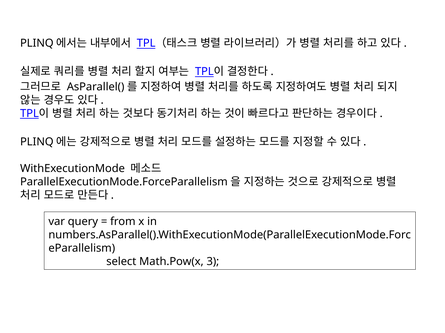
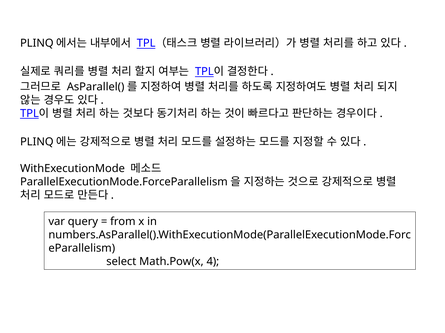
3: 3 -> 4 (213, 262)
